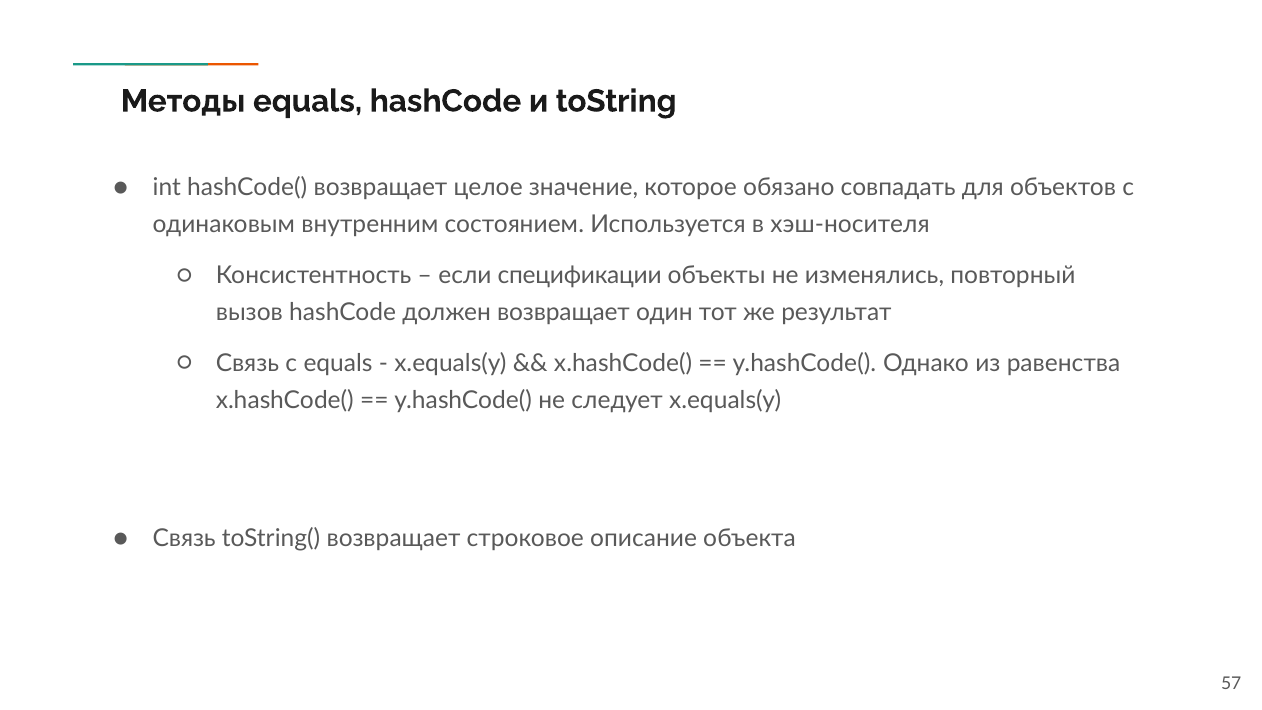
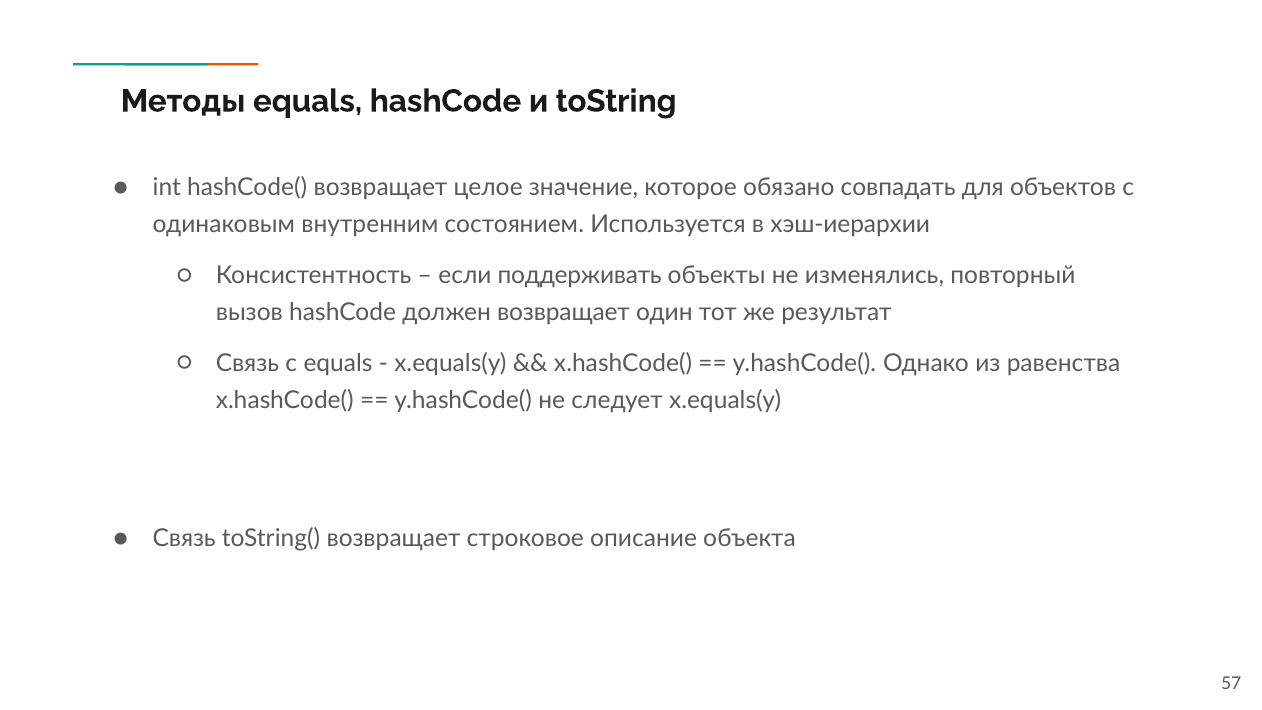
хэш-носителя: хэш-носителя -> хэш-иерархии (850, 225)
спецификации: спецификации -> поддерживать (580, 276)
